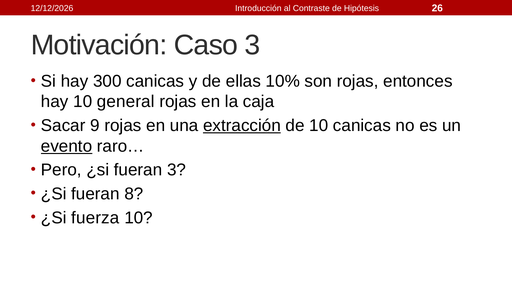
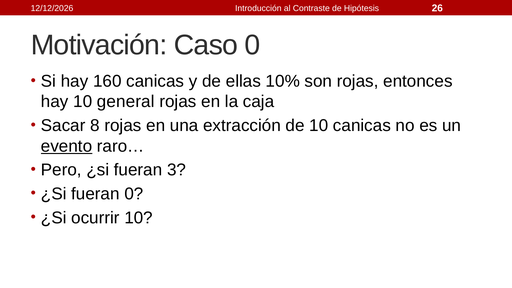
Caso 3: 3 -> 0 (252, 45)
300: 300 -> 160 (107, 81)
9: 9 -> 8 (95, 126)
extracción underline: present -> none (242, 126)
fueran 8: 8 -> 0 (134, 194)
fuerza: fuerza -> ocurrir (95, 218)
